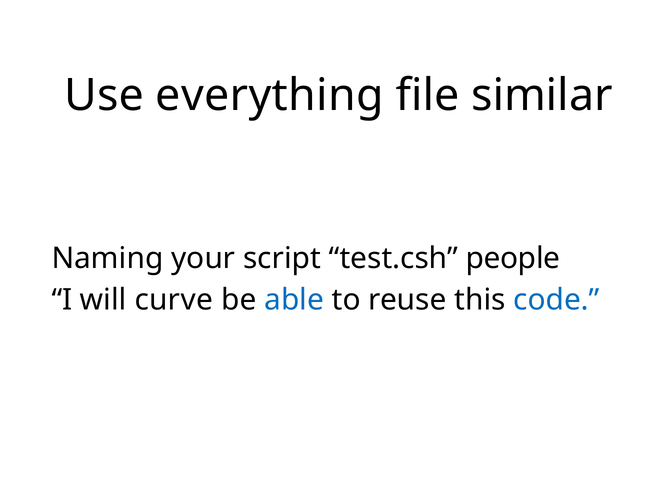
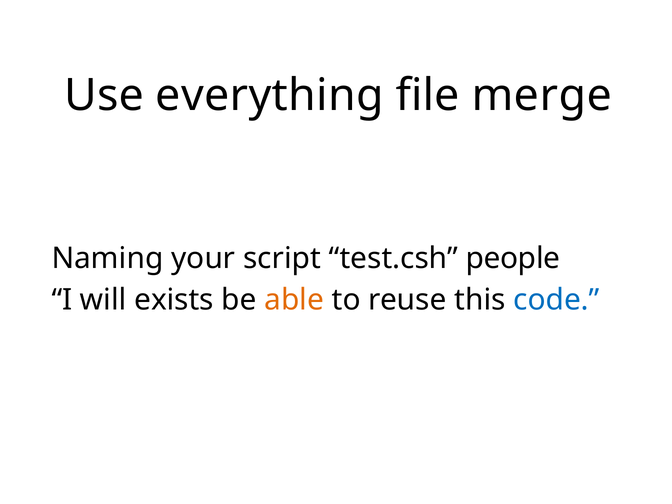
similar: similar -> merge (542, 96)
curve: curve -> exists (174, 300)
able colour: blue -> orange (294, 300)
